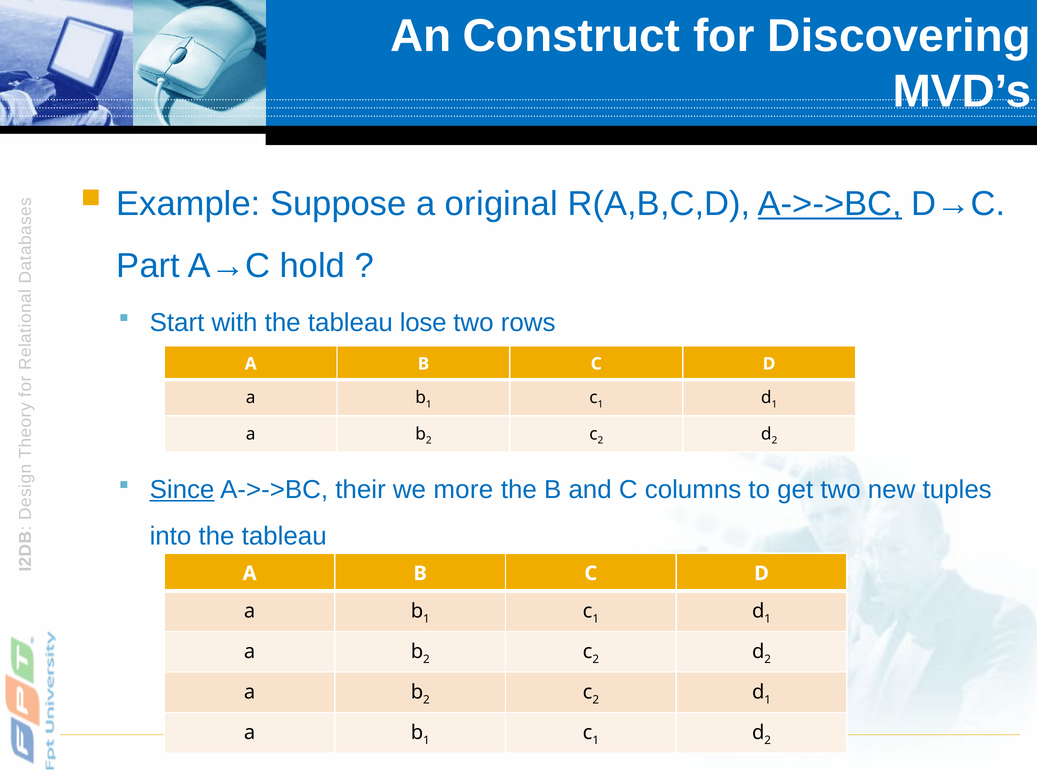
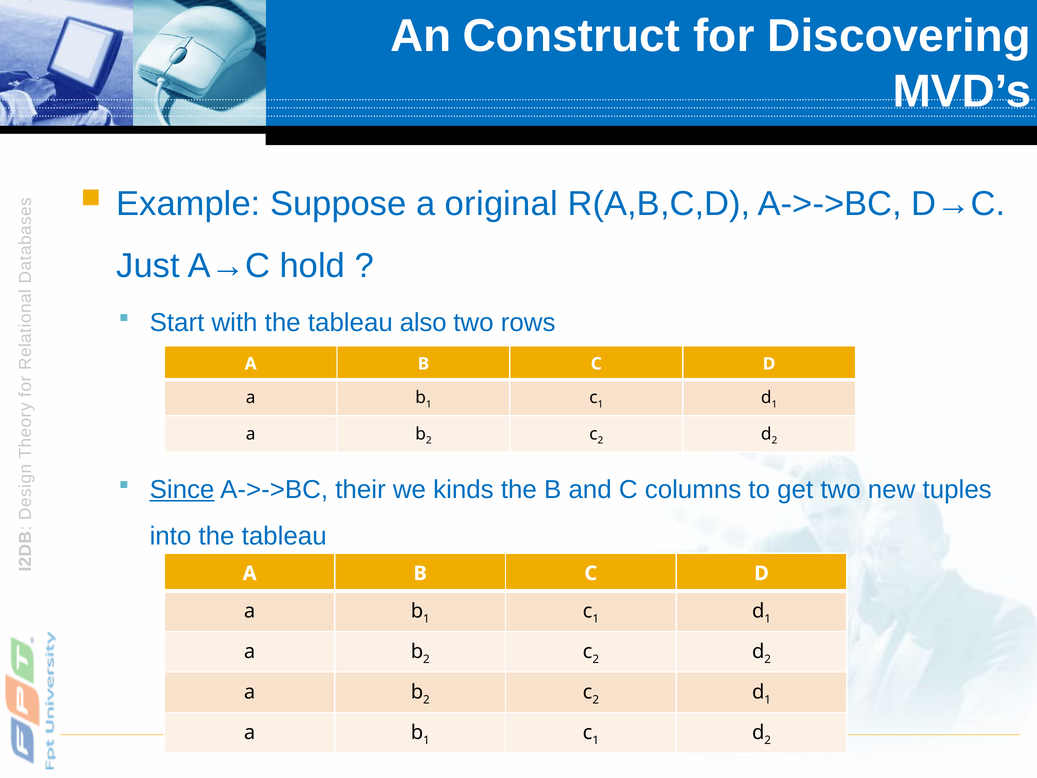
A->->BC underline: present -> none (830, 204)
Part: Part -> Just (148, 266)
lose: lose -> also (423, 322)
more: more -> kinds (463, 489)
